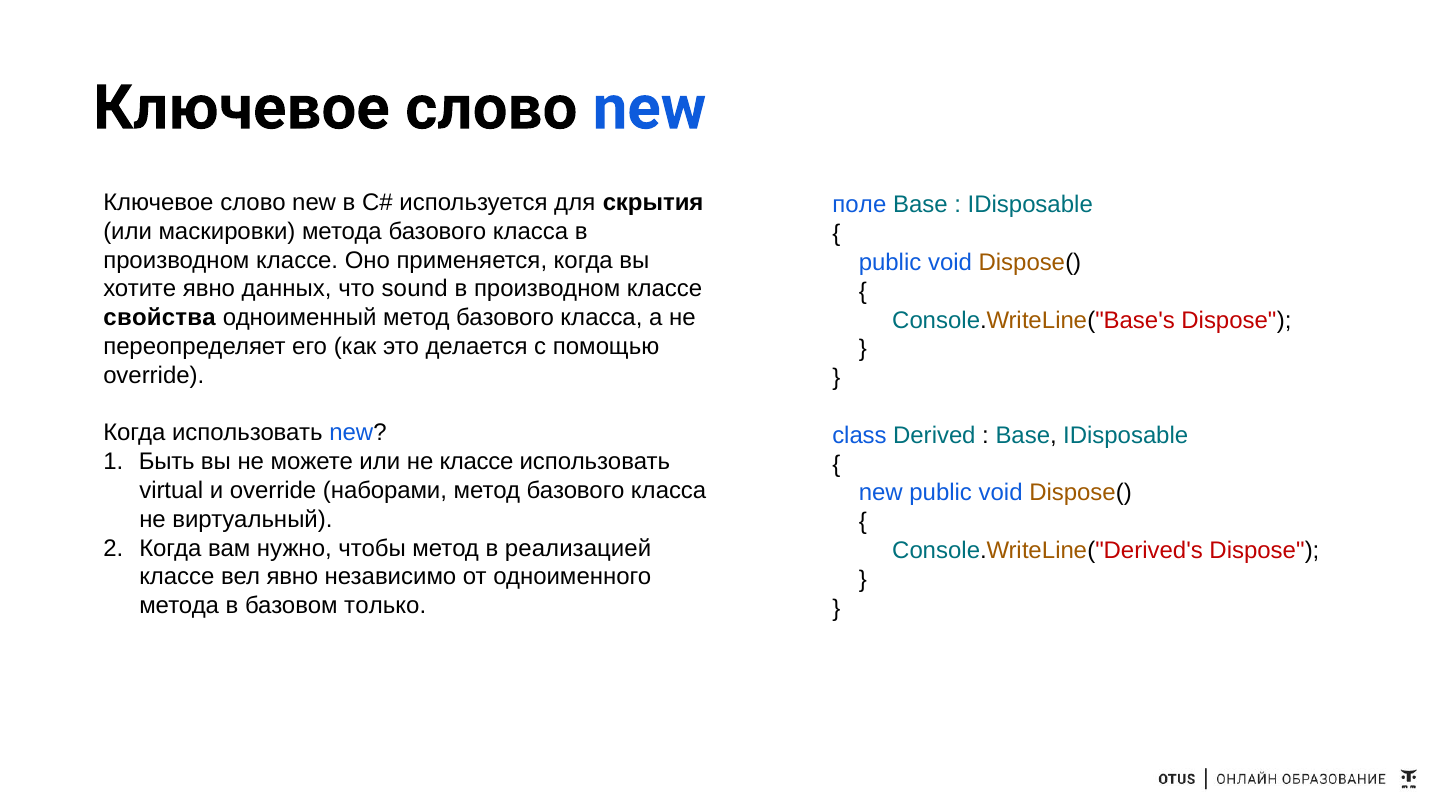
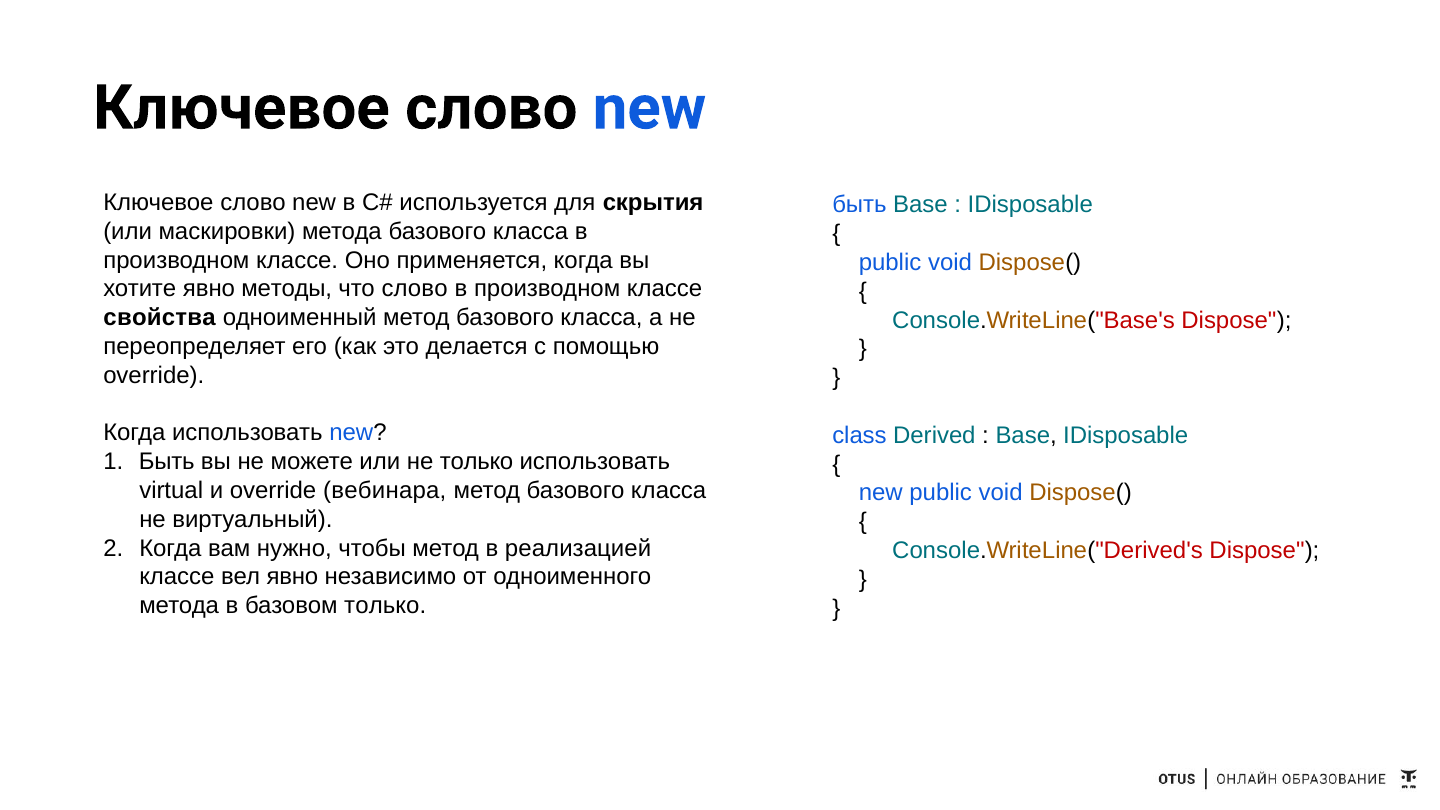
поле: поле -> быть (859, 205)
данных: данных -> методы (287, 289)
что sound: sound -> слово (415, 289)
не классе: классе -> только (477, 462)
наборами: наборами -> вебинара (385, 491)
